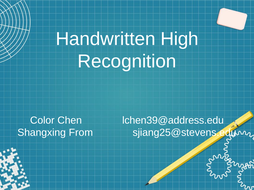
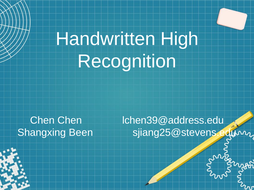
Color: Color -> Chen (42, 121)
From: From -> Been (81, 133)
